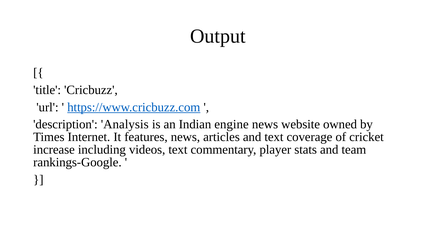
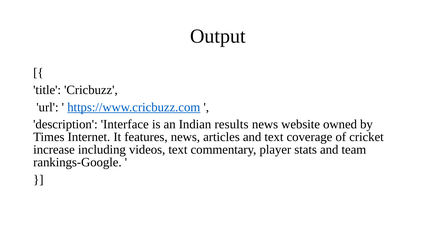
Analysis: Analysis -> Interface (125, 124)
engine: engine -> results (232, 124)
